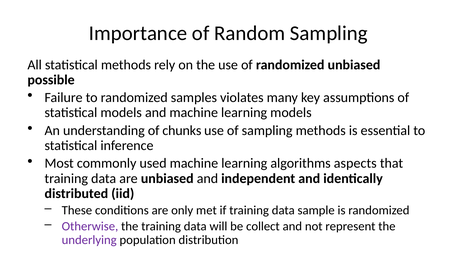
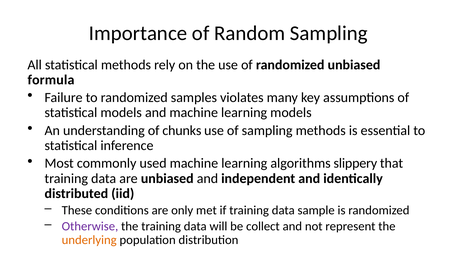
possible: possible -> formula (51, 80)
aspects: aspects -> slippery (355, 163)
underlying colour: purple -> orange (89, 240)
